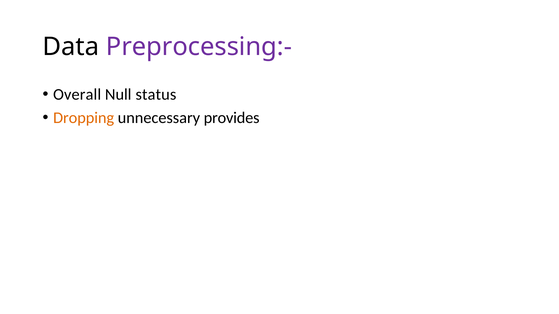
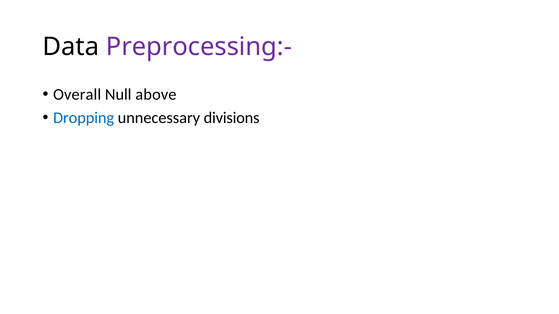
status: status -> above (156, 95)
Dropping colour: orange -> blue (84, 118)
provides: provides -> divisions (232, 118)
